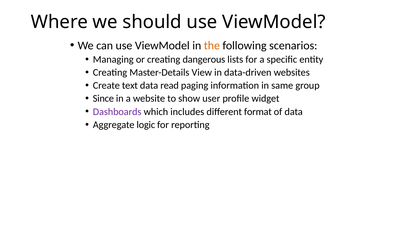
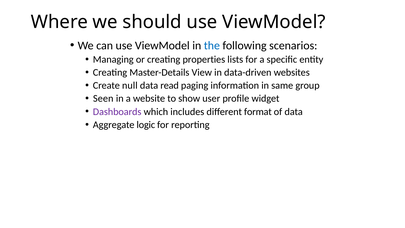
the colour: orange -> blue (212, 46)
dangerous: dangerous -> properties (204, 59)
text: text -> null (130, 86)
Since: Since -> Seen (103, 99)
